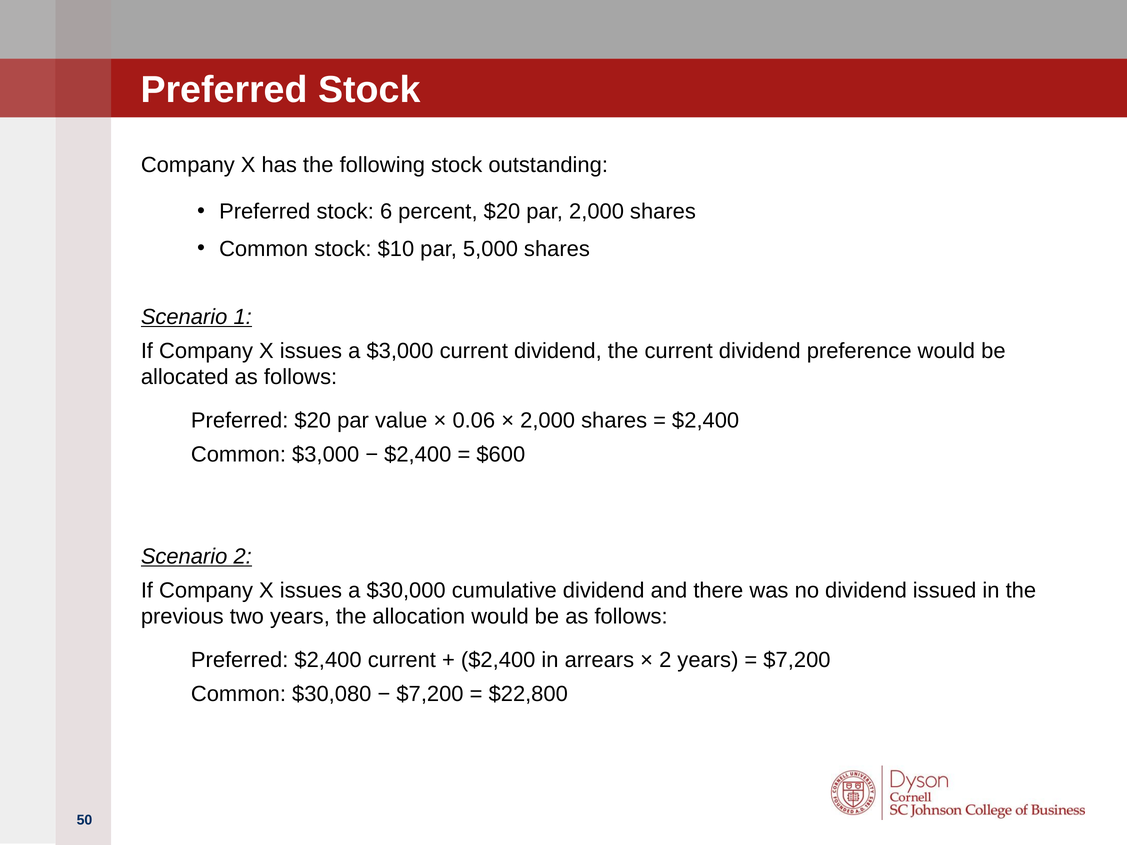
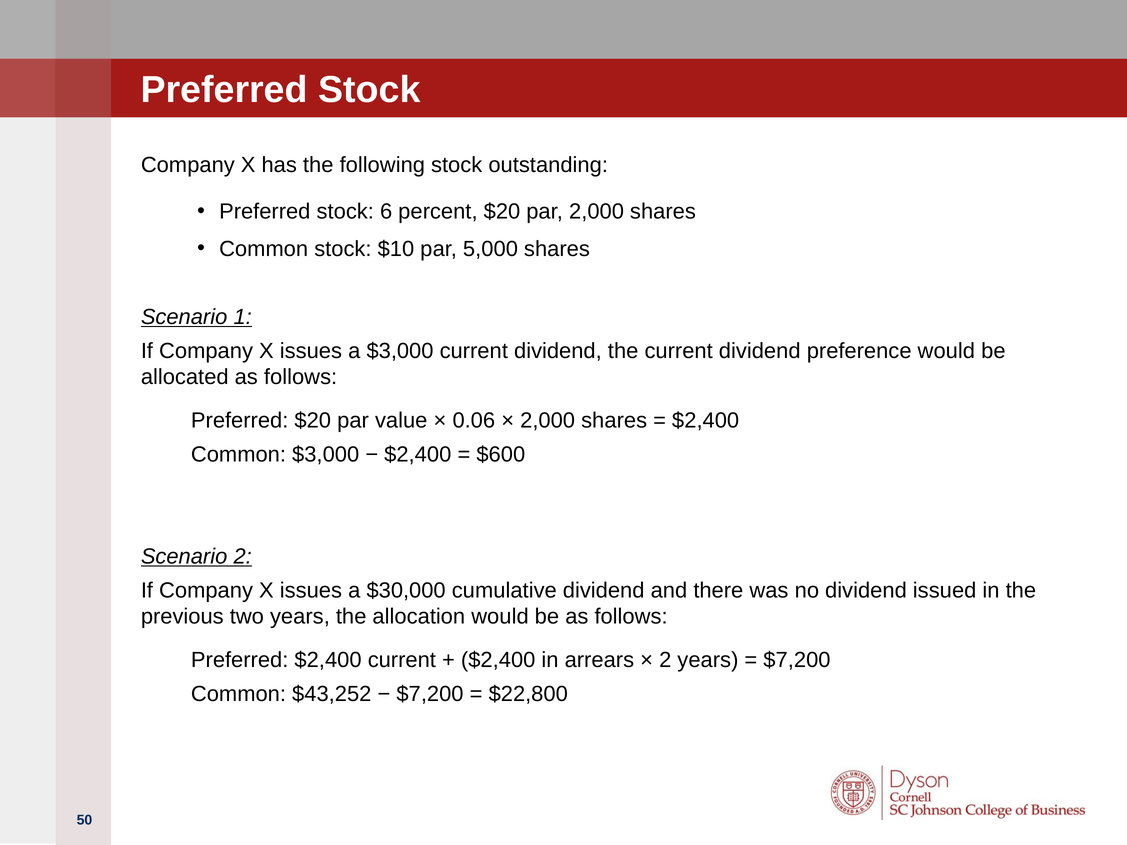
$30,080: $30,080 -> $43,252 (332, 694)
